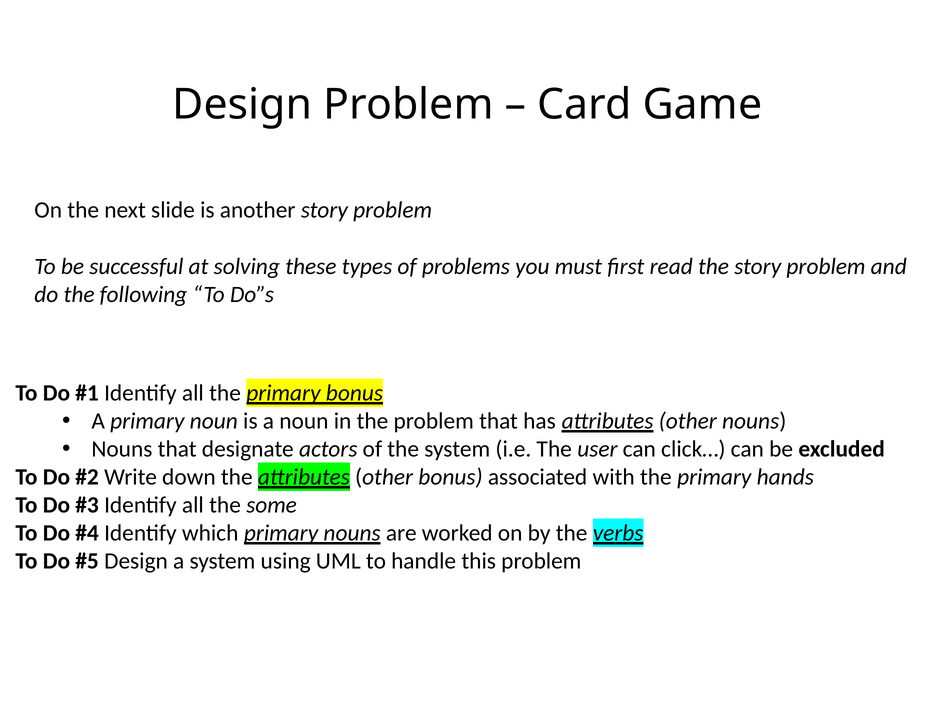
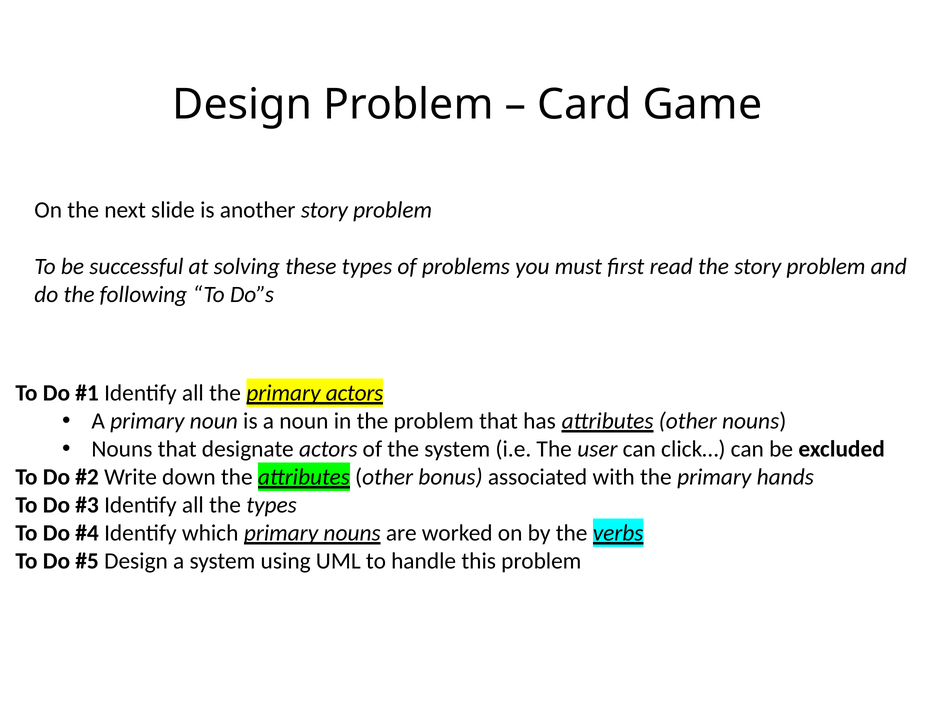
primary bonus: bonus -> actors (355, 393)
the some: some -> types (272, 505)
